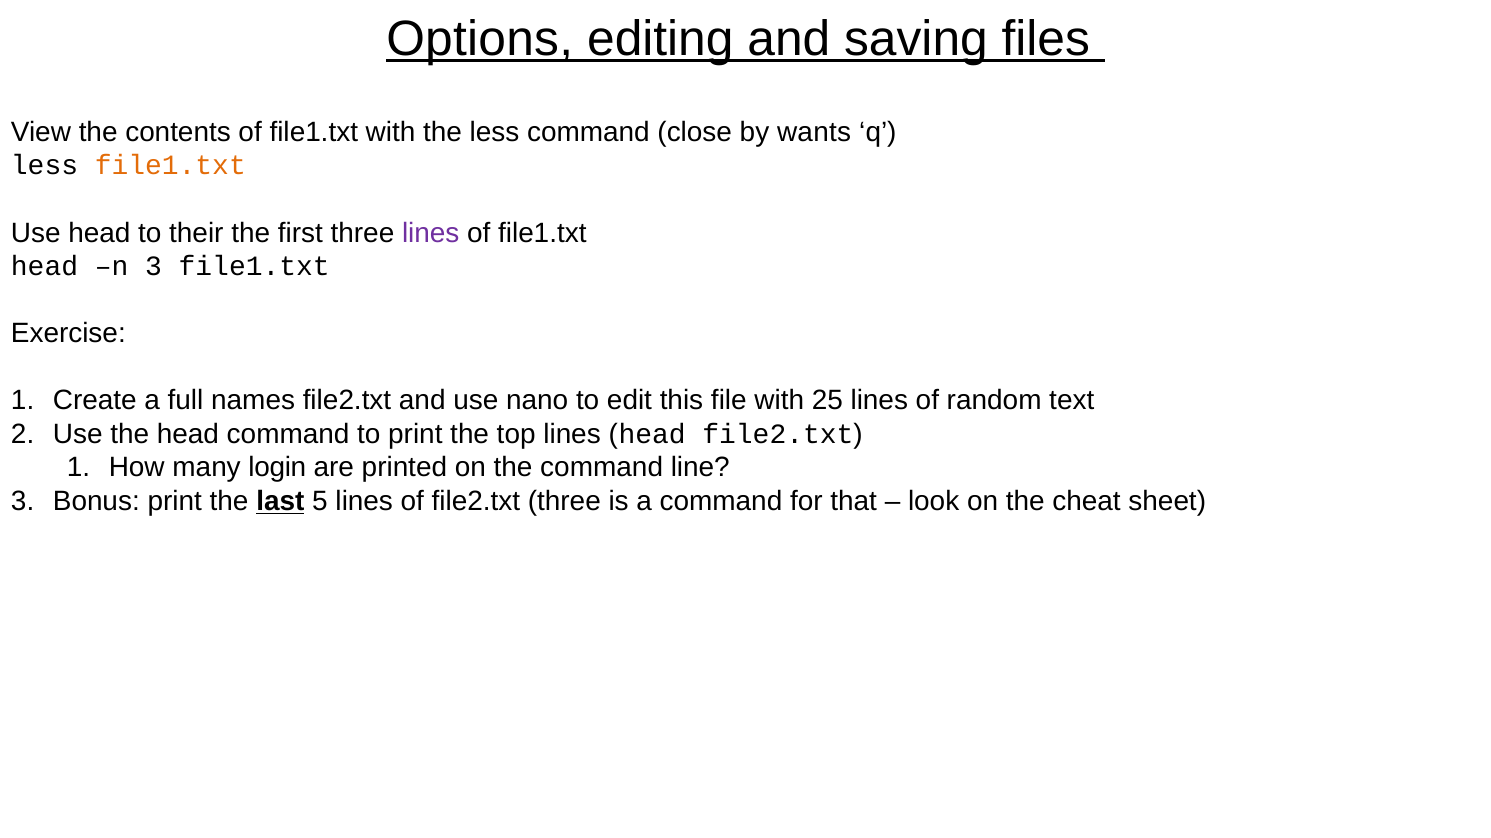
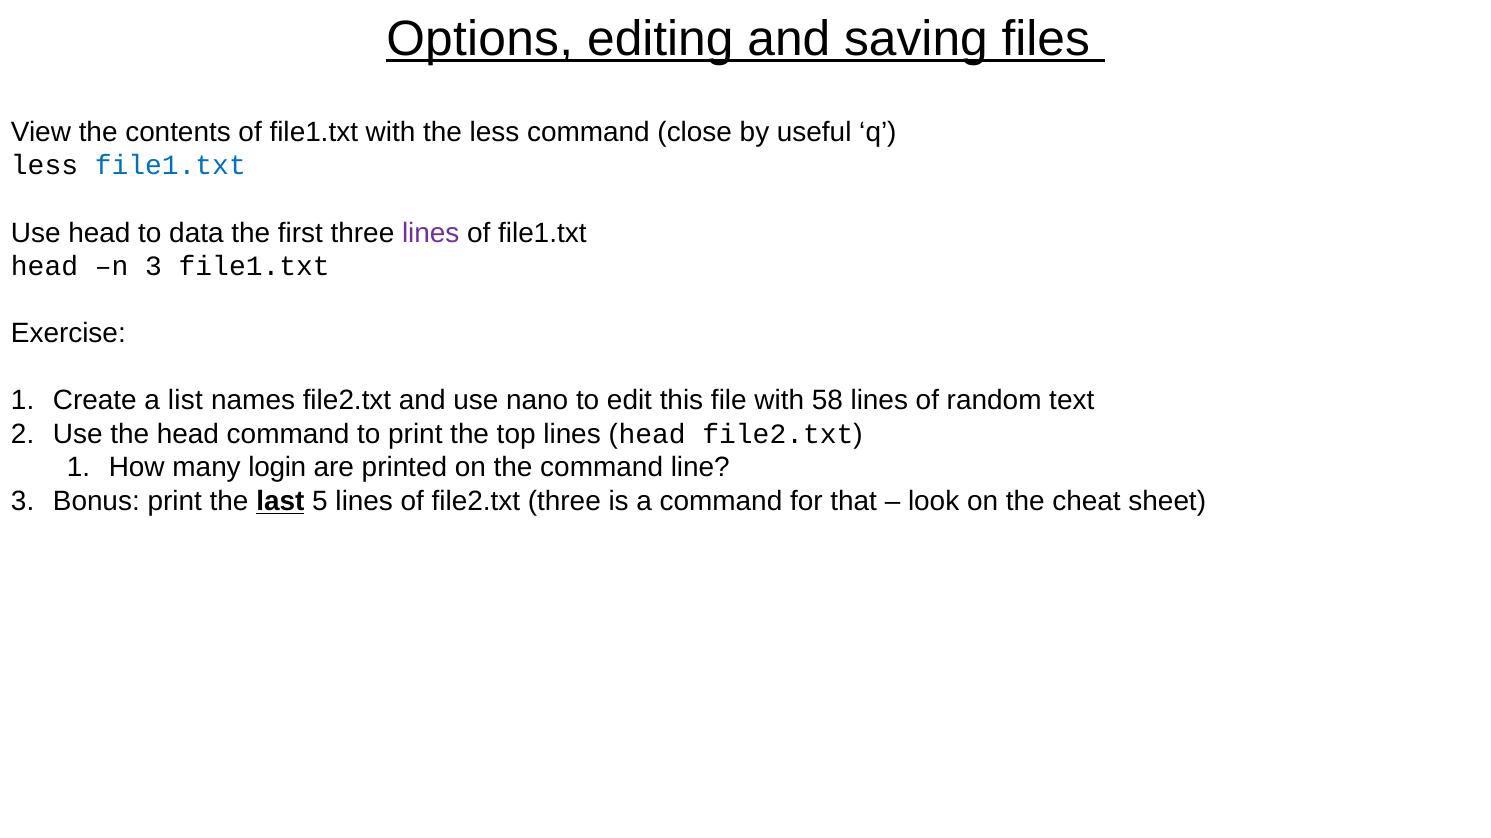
wants: wants -> useful (814, 132)
file1.txt colour: orange -> blue (170, 166)
their: their -> data (196, 233)
full: full -> list (185, 401)
25: 25 -> 58 (827, 401)
